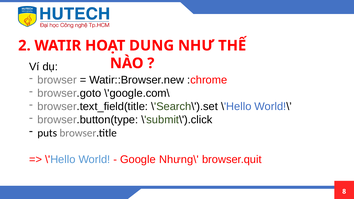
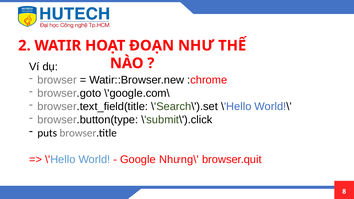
DUNG: DUNG -> ĐOẠN (152, 46)
